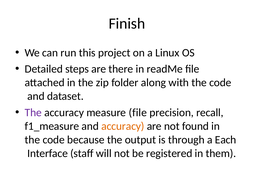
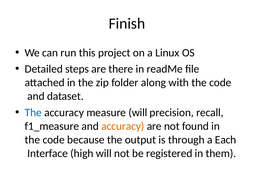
The colour: purple -> blue (33, 112)
measure file: file -> will (138, 112)
staff: staff -> high (82, 153)
